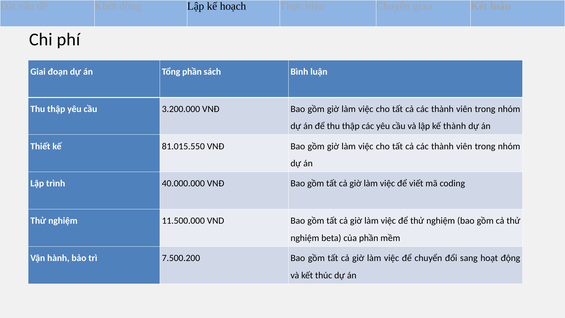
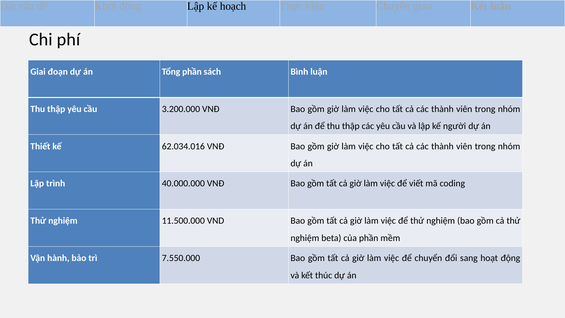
kế thành: thành -> người (455, 126)
81.015.550: 81.015.550 -> 62.034.016 (183, 146)
7.500.200: 7.500.200 -> 7.550.000 (181, 258)
